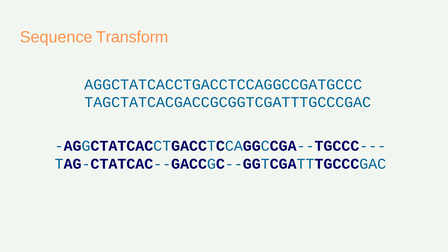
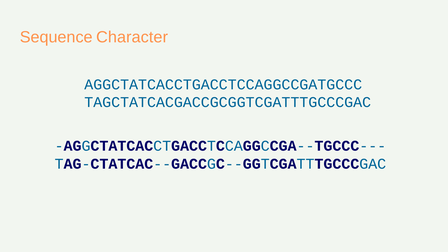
Transform: Transform -> Character (132, 37)
